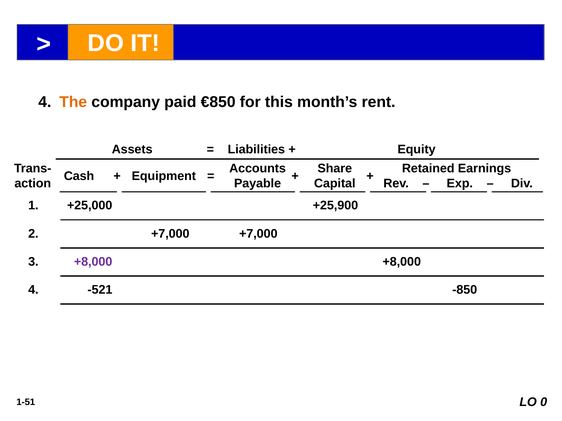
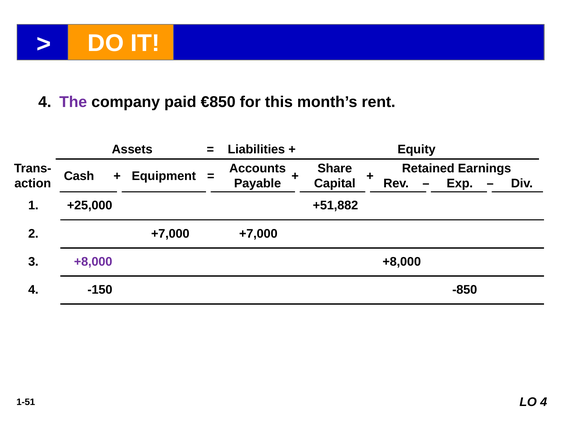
The colour: orange -> purple (73, 102)
+25,900: +25,900 -> +51,882 (335, 206)
-521: -521 -> -150 (100, 290)
LO 0: 0 -> 4 (544, 403)
